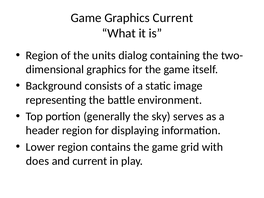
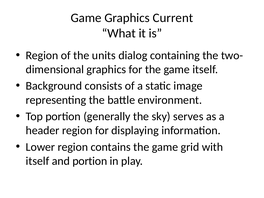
does: does -> itself (37, 161)
and current: current -> portion (90, 161)
